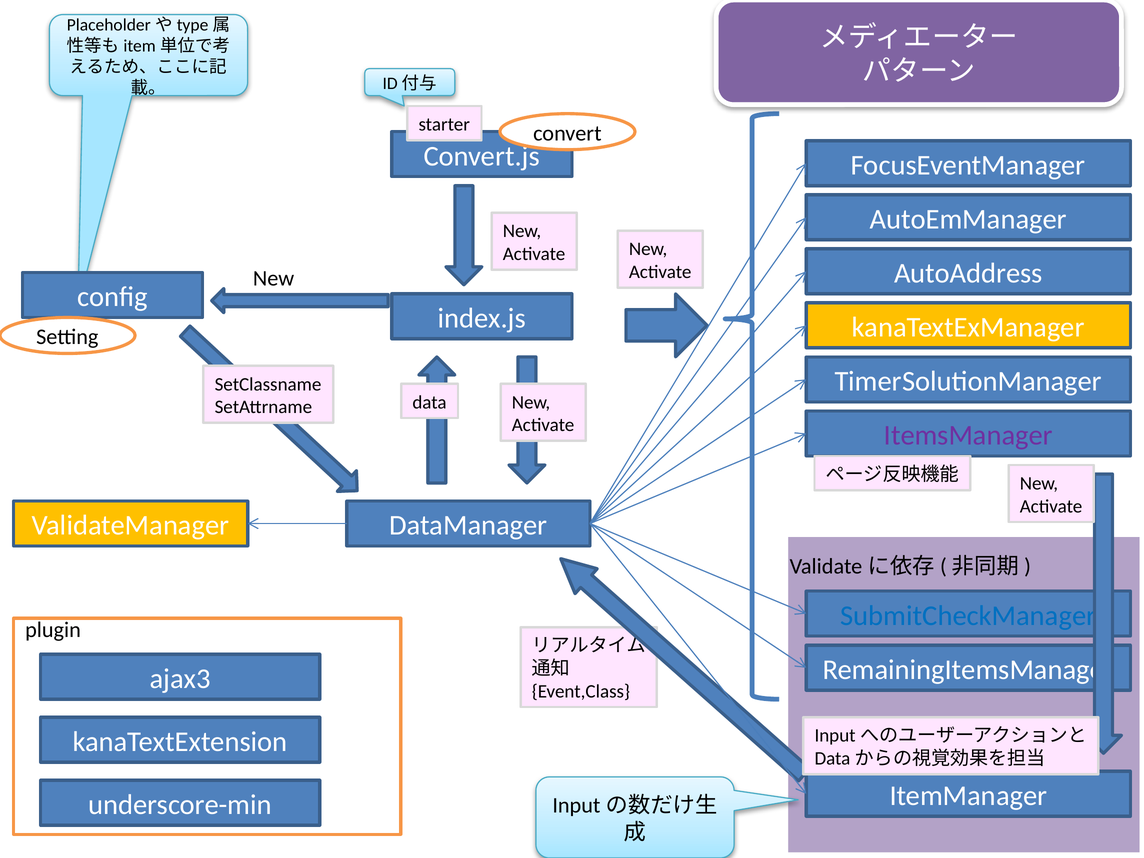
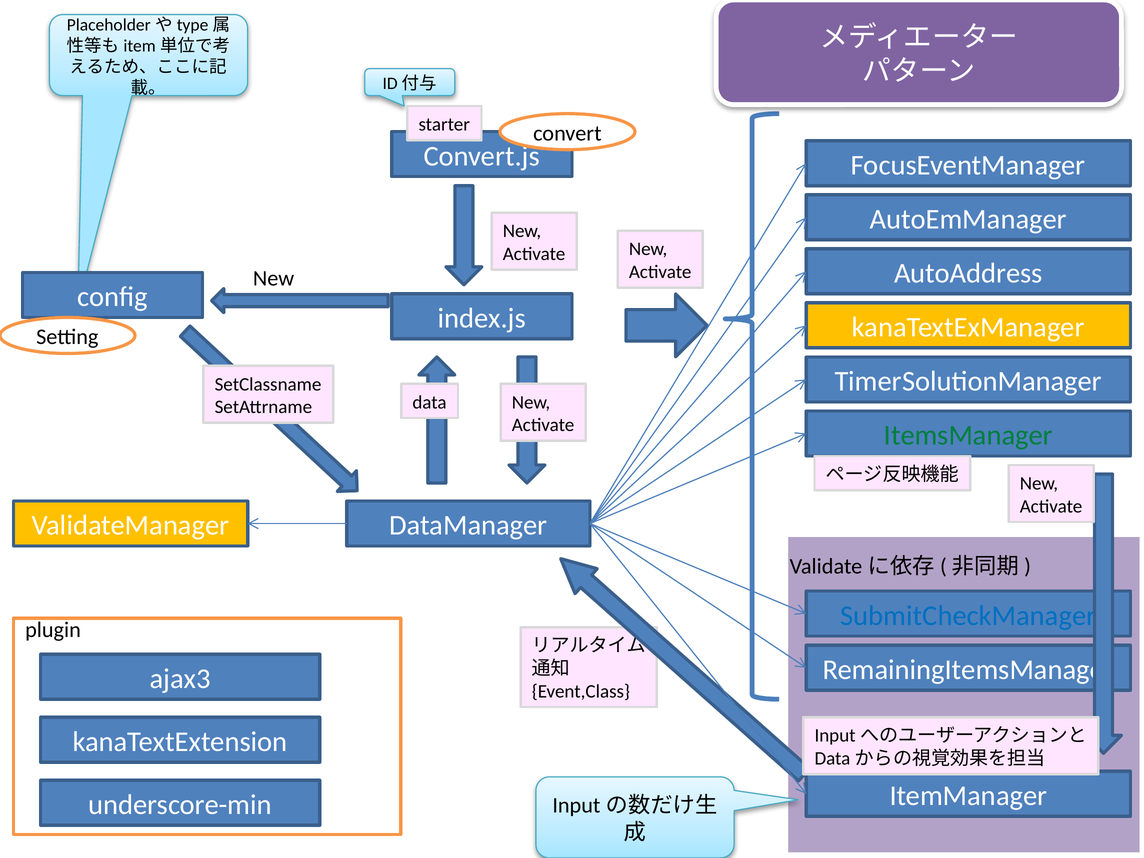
ItemsManager colour: purple -> green (968, 435)
